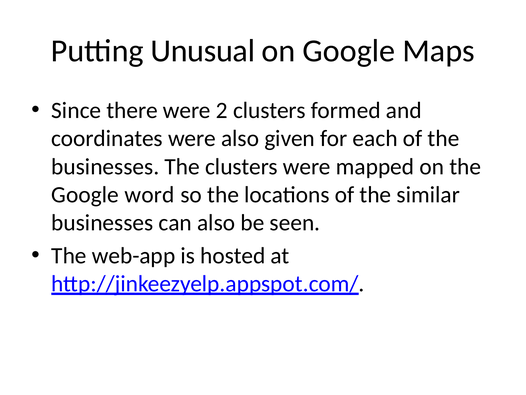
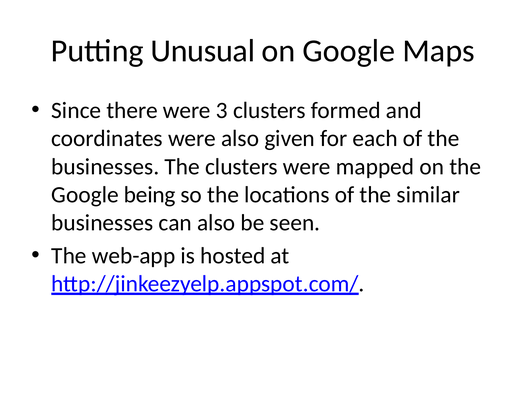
2: 2 -> 3 (222, 110)
word: word -> being (150, 195)
